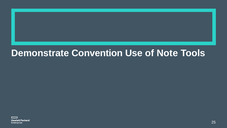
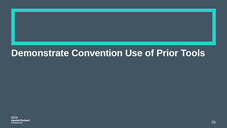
Note: Note -> Prior (167, 53)
